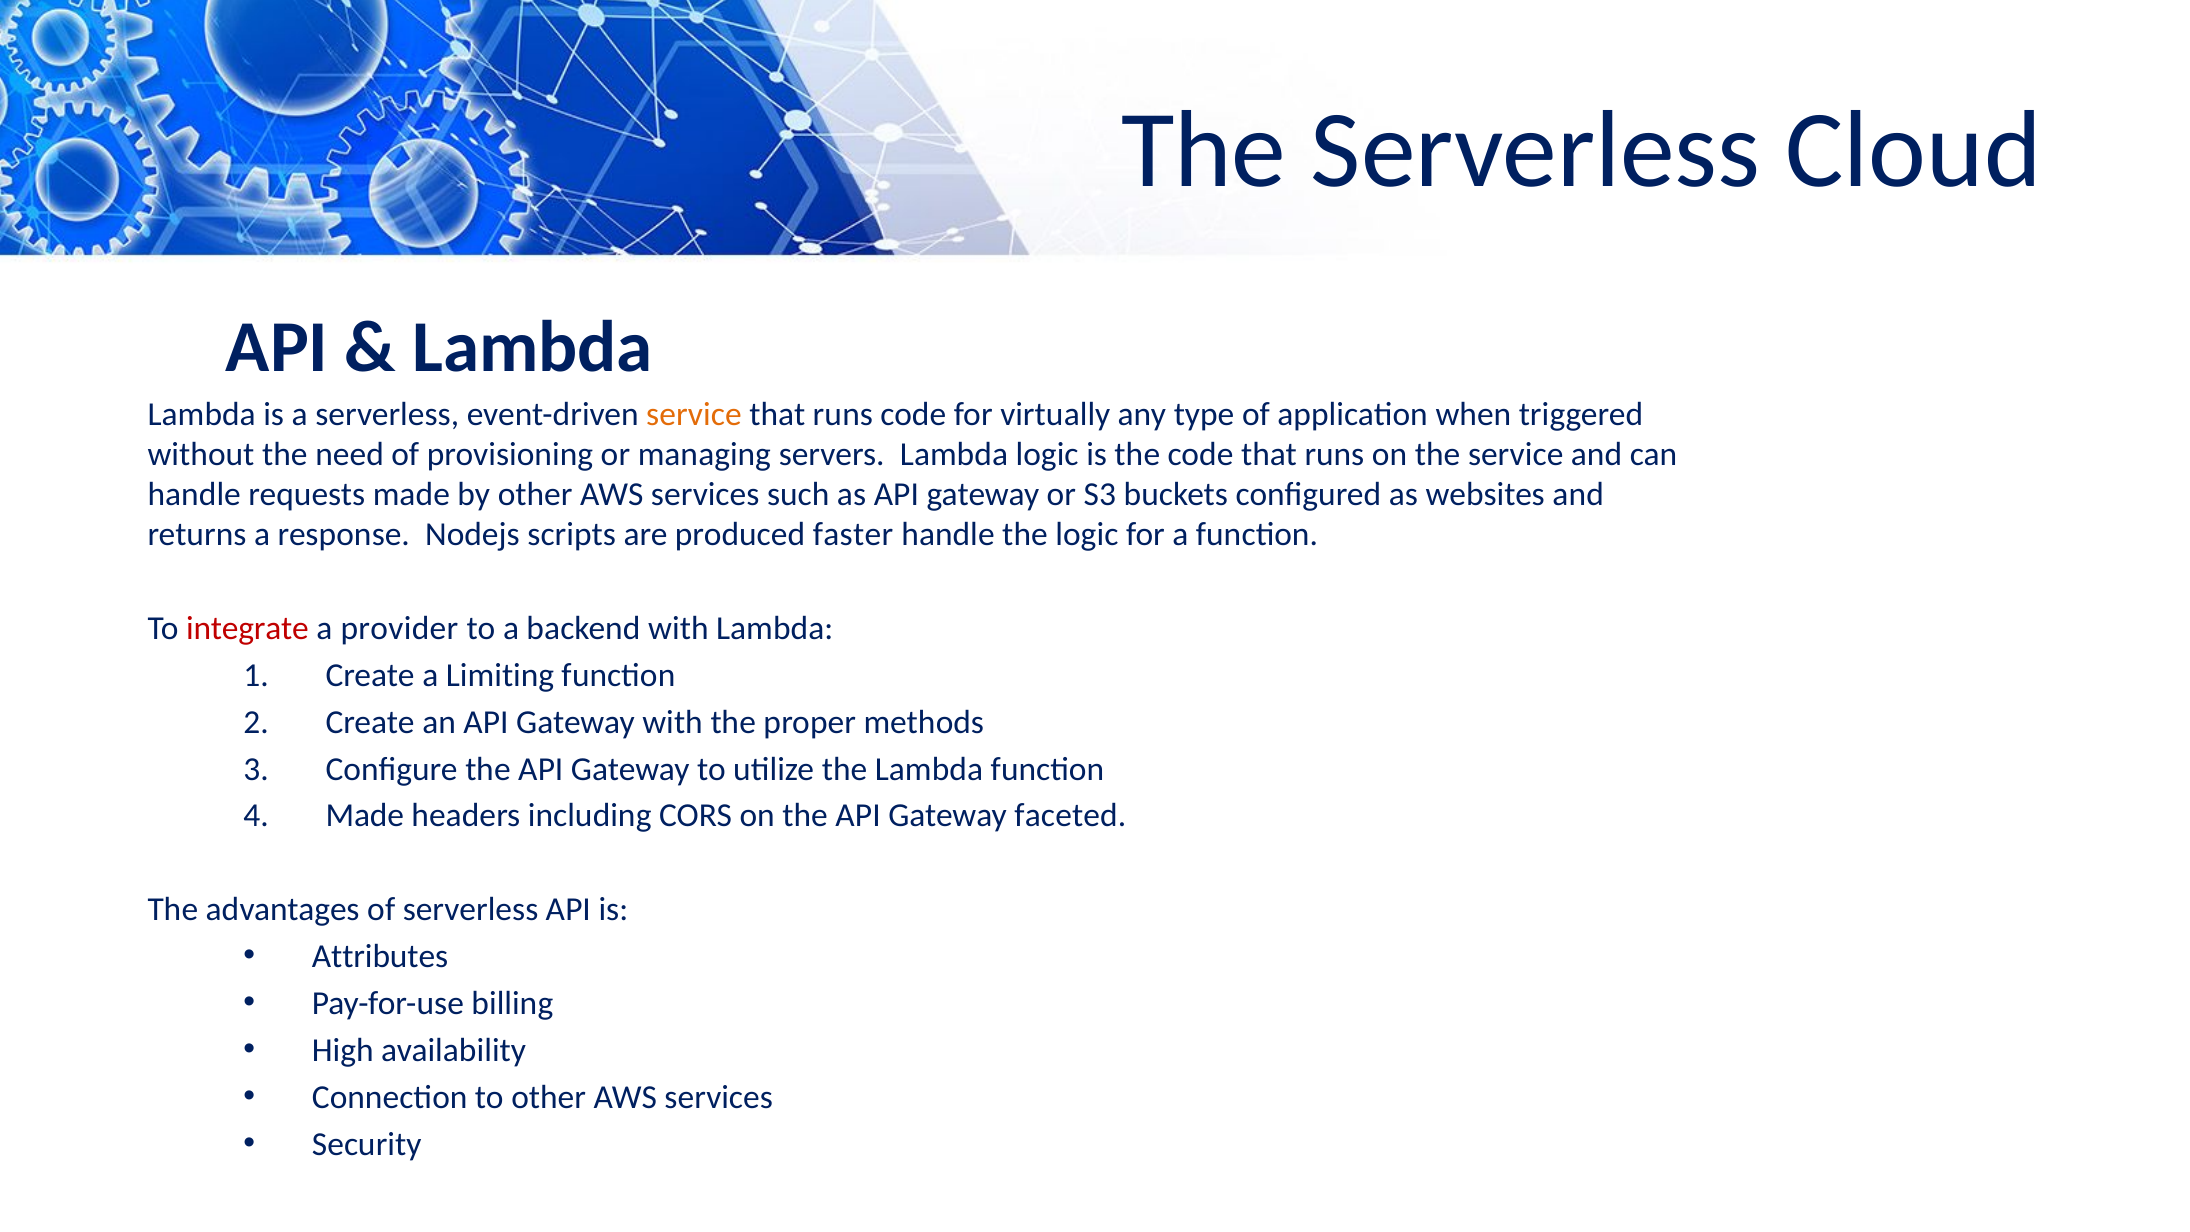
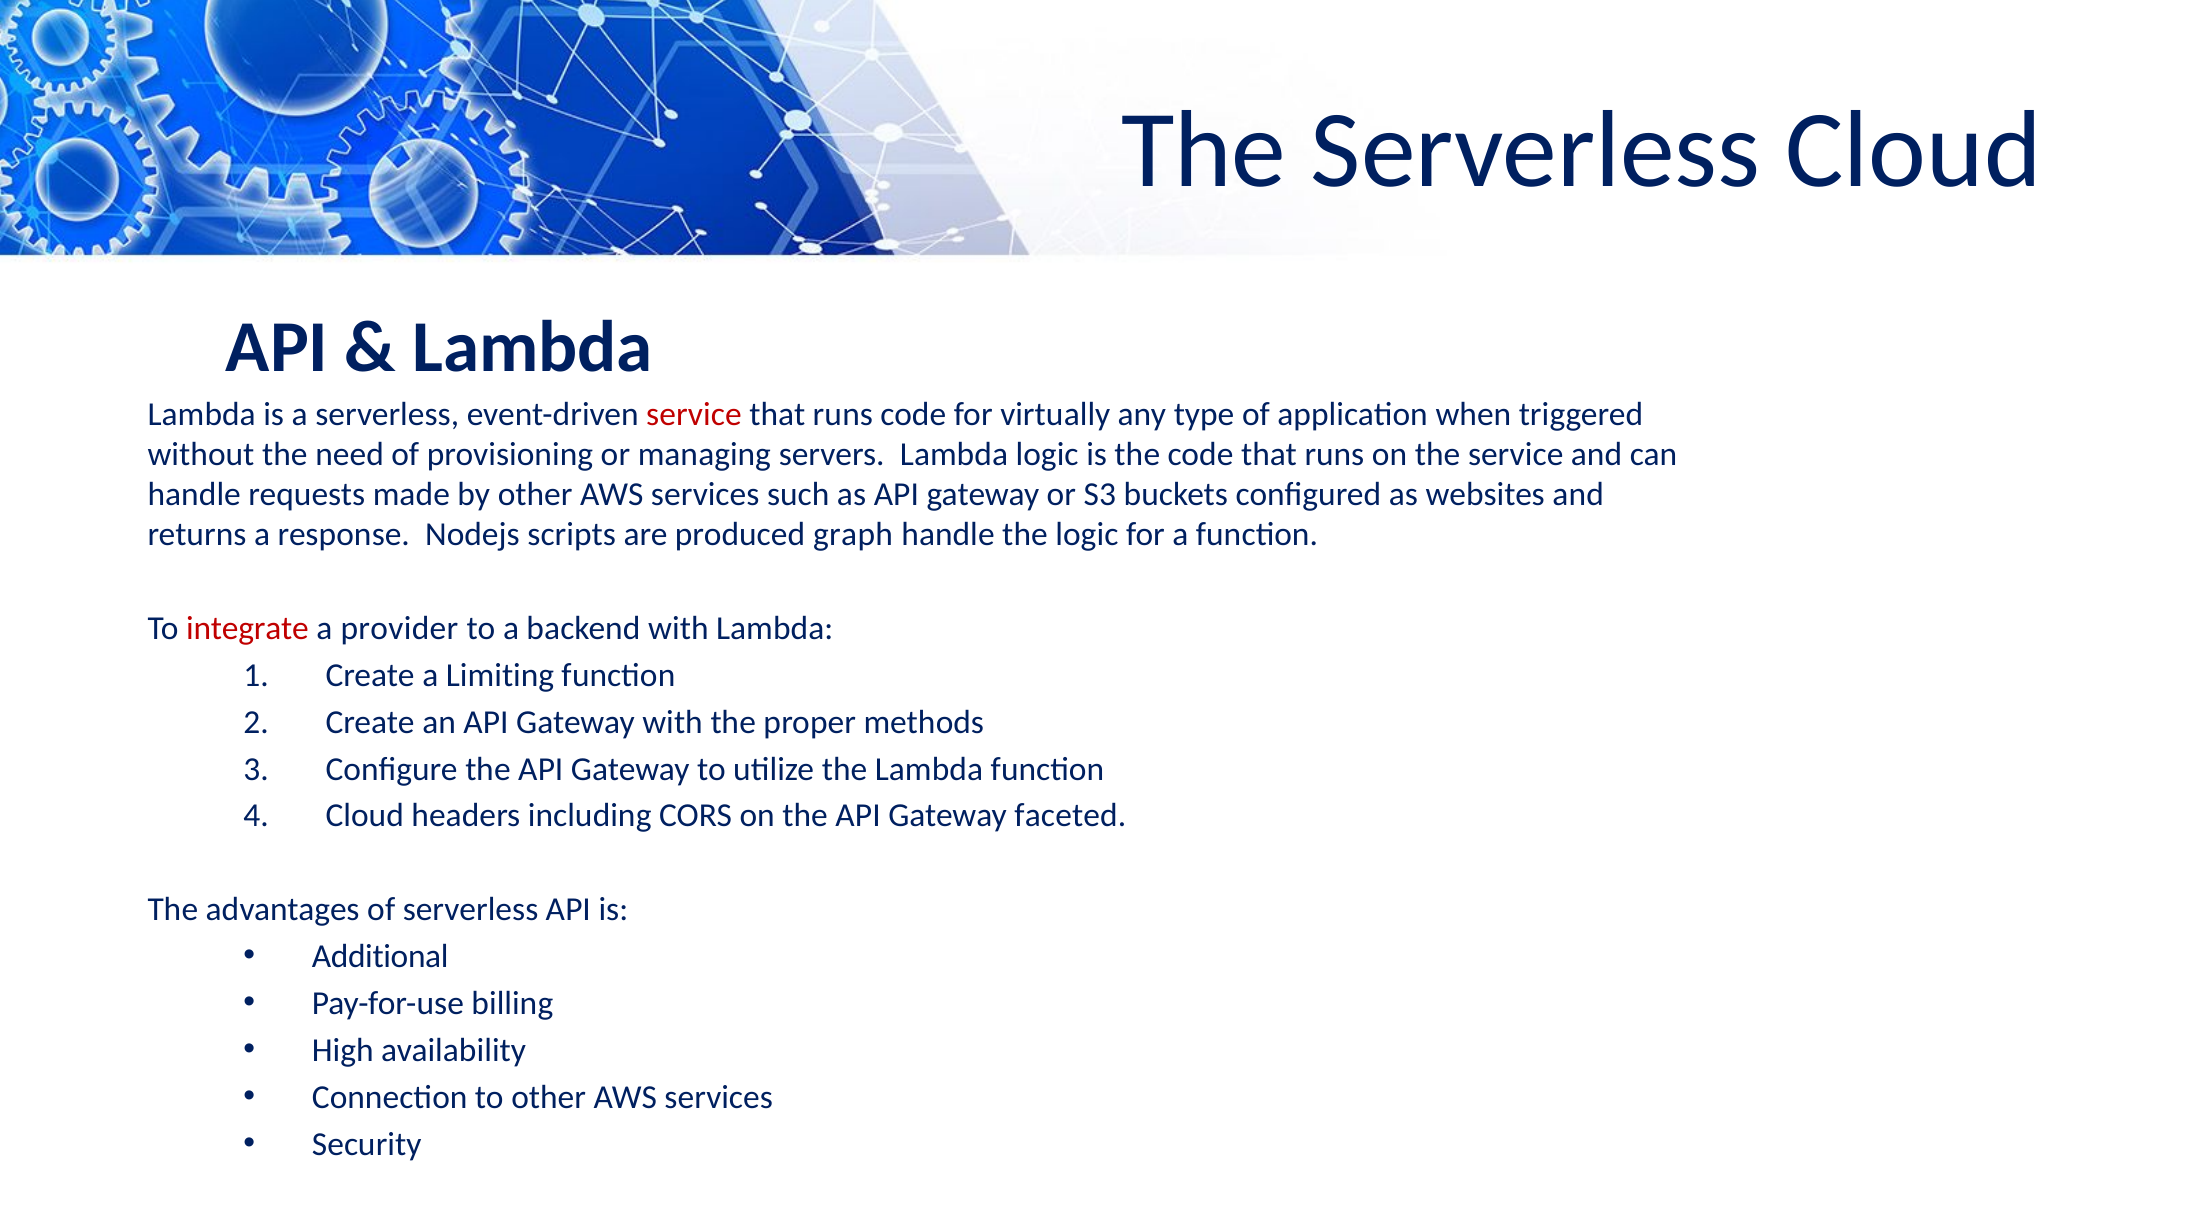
service colour: orange -> red (694, 414)
faster: faster -> graph (853, 534)
Made: Made -> Cloud (365, 816)
Attributes: Attributes -> Additional (380, 957)
